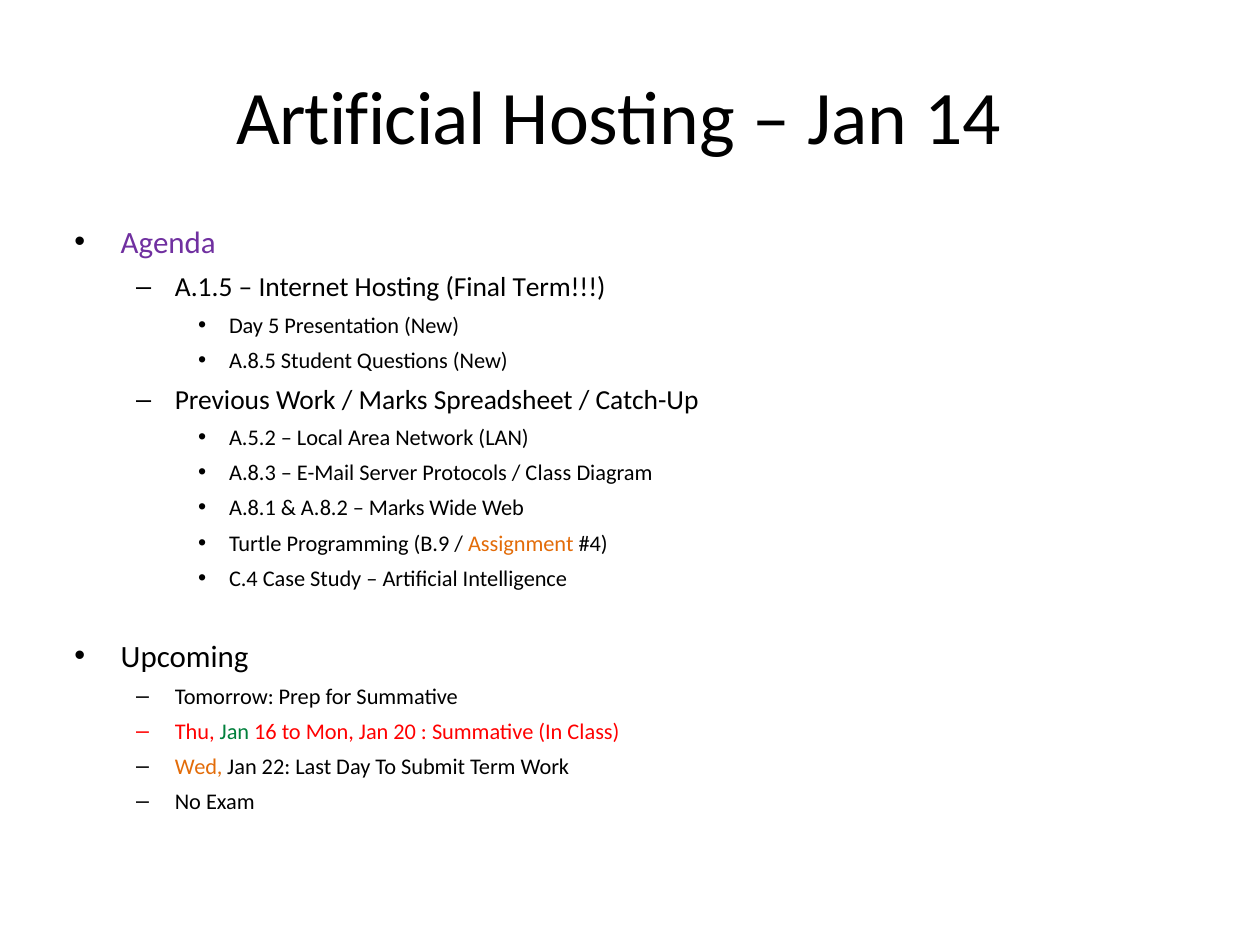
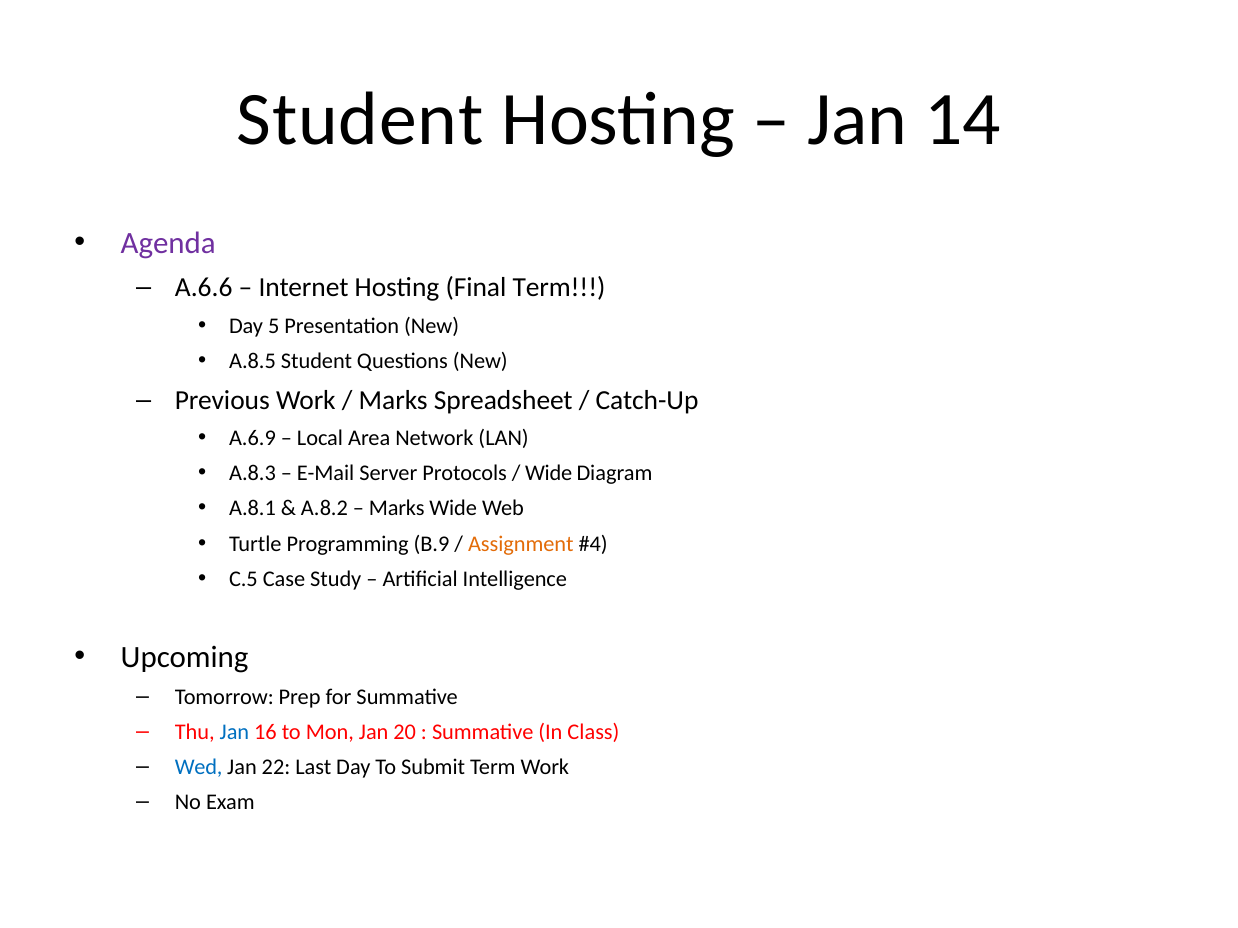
Artificial: Artificial -> Student (360, 120)
A.1.5: A.1.5 -> A.6.6 (204, 288)
A.5.2: A.5.2 -> A.6.9 (252, 439)
Class: Class -> Wide (549, 474)
C.4: C.4 -> C.5 (243, 579)
Jan colour: green -> blue (234, 732)
Wed colour: orange -> blue (199, 768)
